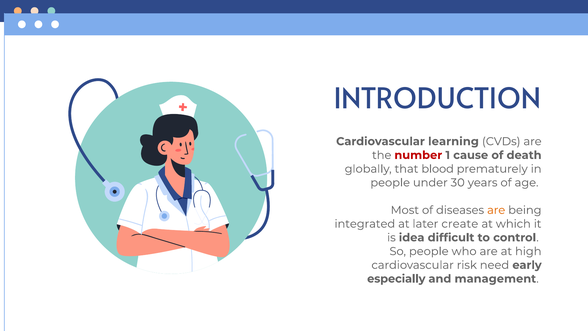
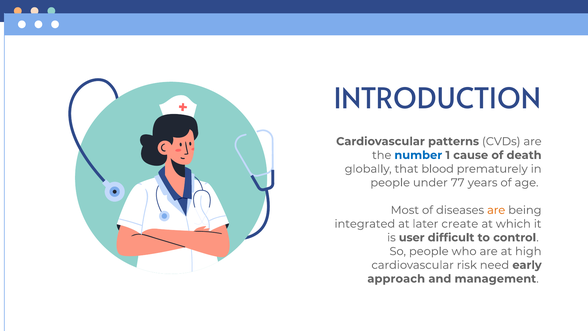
learning: learning -> patterns (454, 141)
number colour: red -> blue (418, 155)
30: 30 -> 77 (458, 183)
idea: idea -> user (412, 237)
especially: especially -> approach (396, 279)
